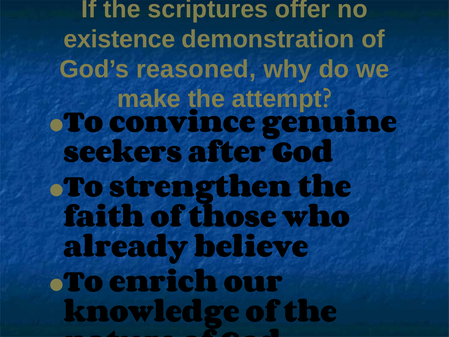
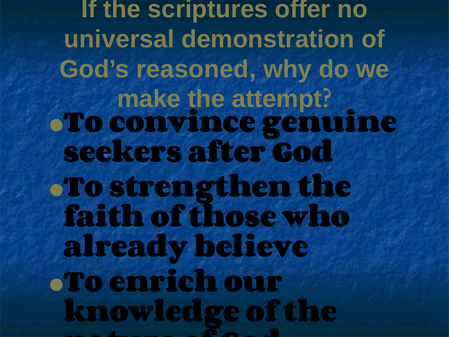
existence: existence -> universal (119, 39)
